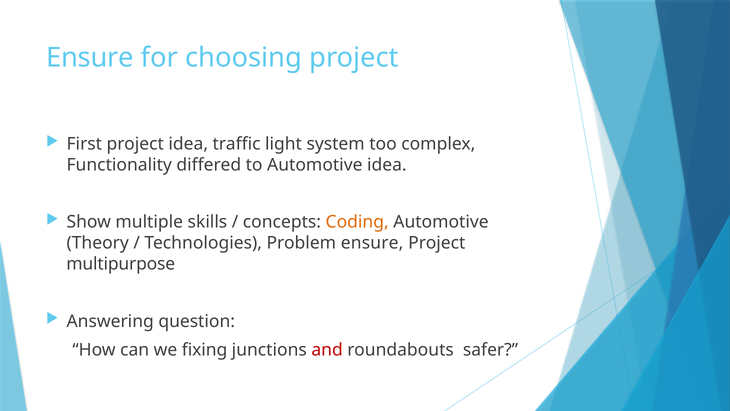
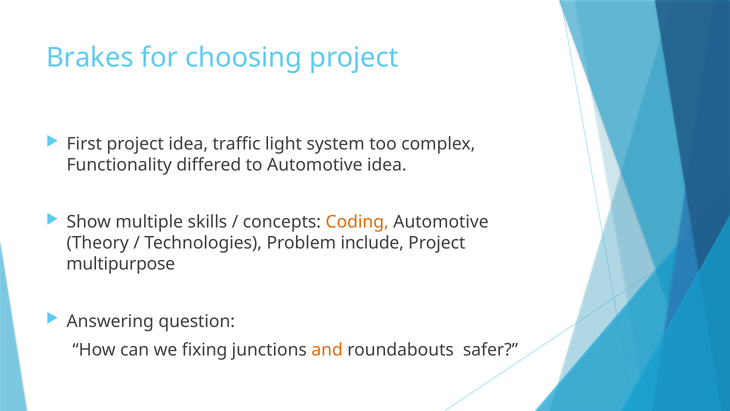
Ensure: Ensure -> Brakes (90, 58)
Problem ensure: ensure -> include (372, 243)
and colour: red -> orange (327, 350)
